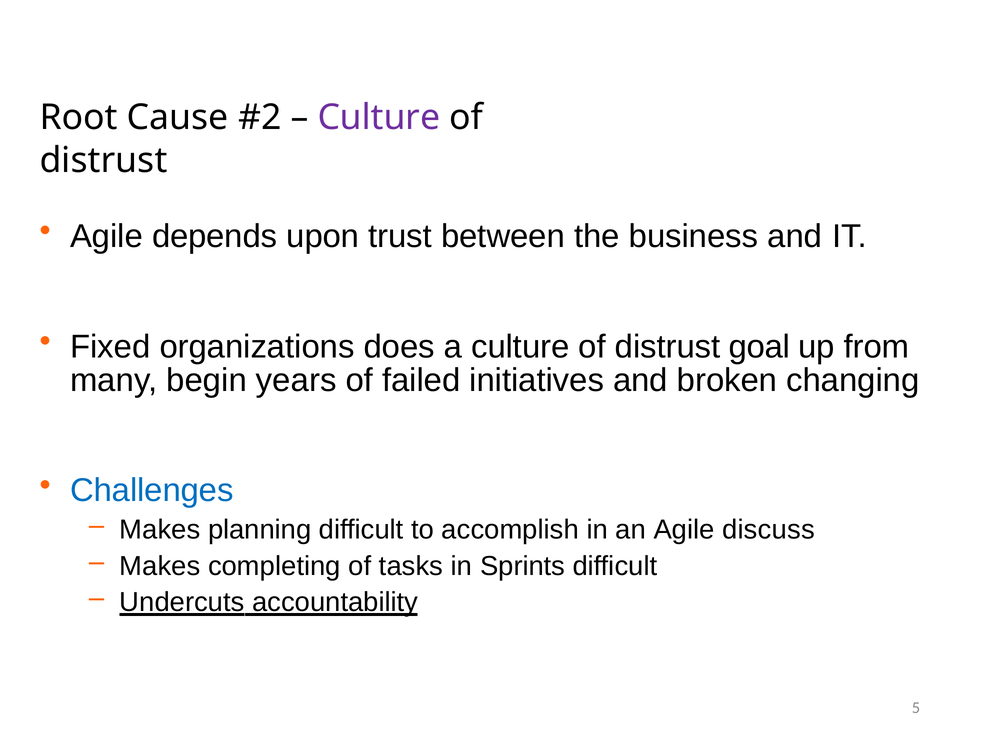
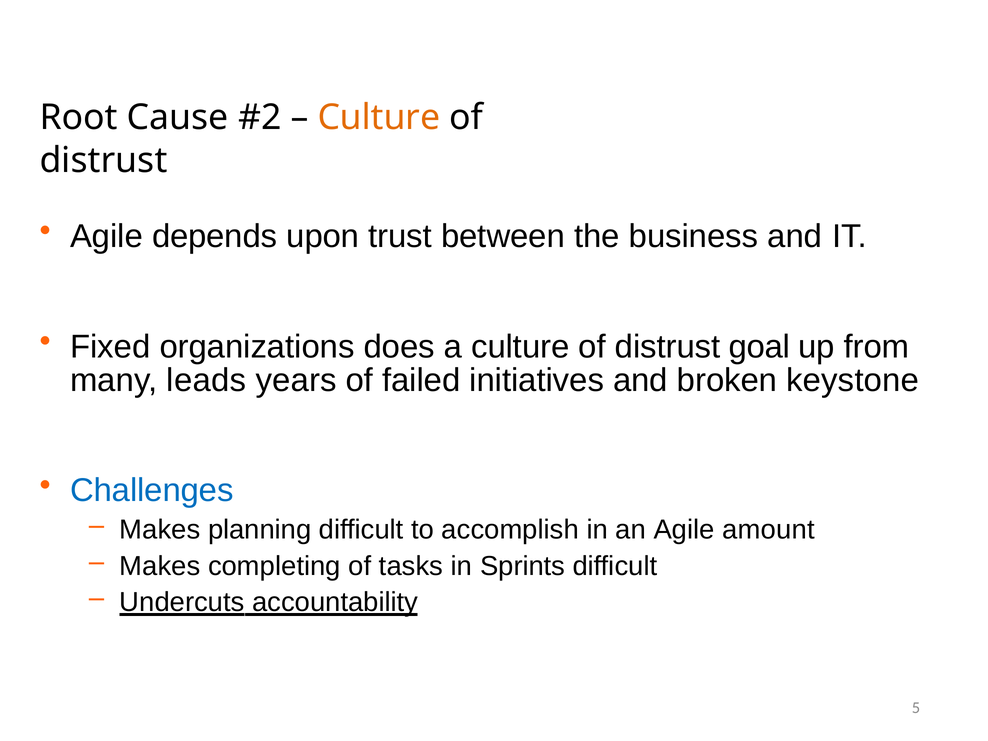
Culture colour: purple -> orange (379, 118)
begin: begin -> leads (206, 380)
changing: changing -> keystone (853, 380)
discuss: discuss -> amount (769, 530)
